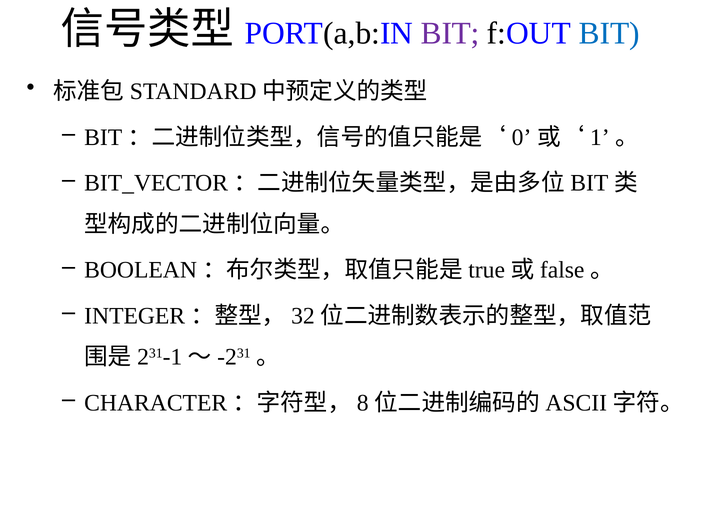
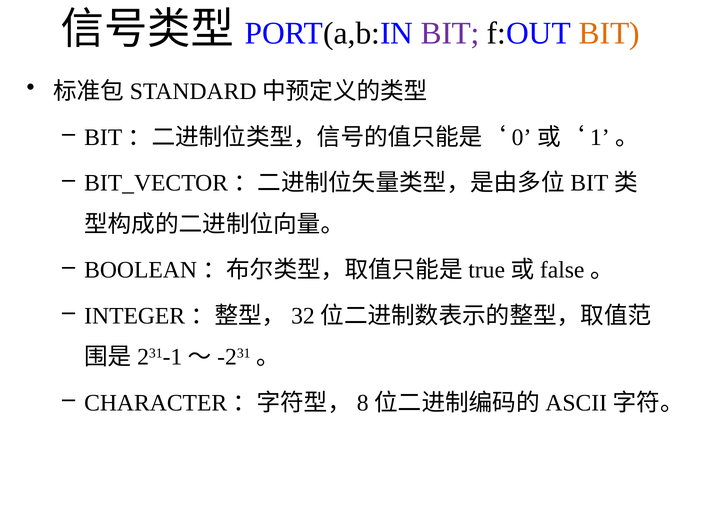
BIT colour: blue -> orange (609, 33)
